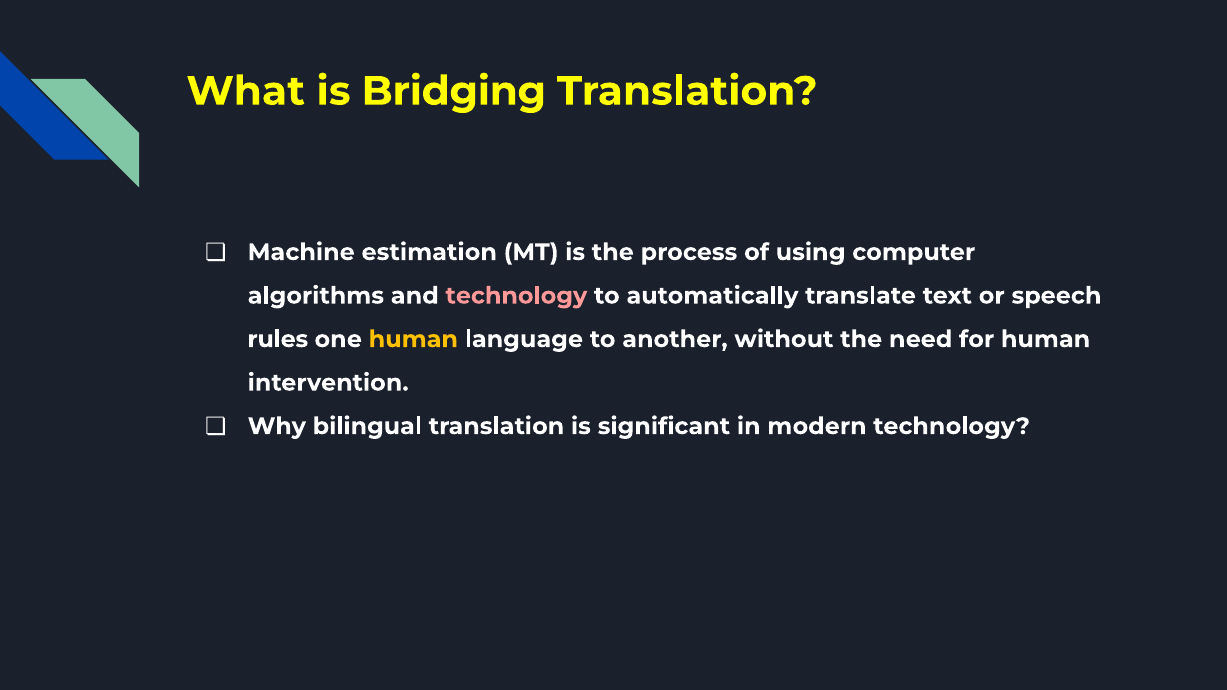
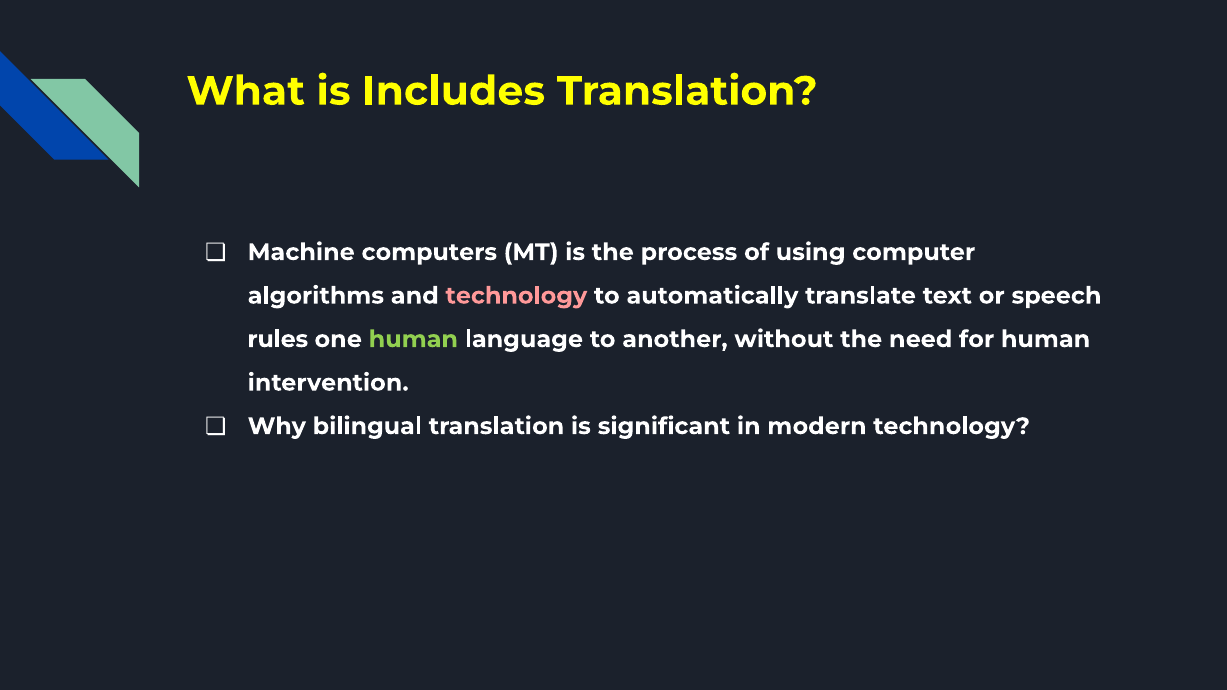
Bridging: Bridging -> Includes (454, 91)
estimation: estimation -> computers (429, 252)
human colour: yellow -> light green (413, 339)
